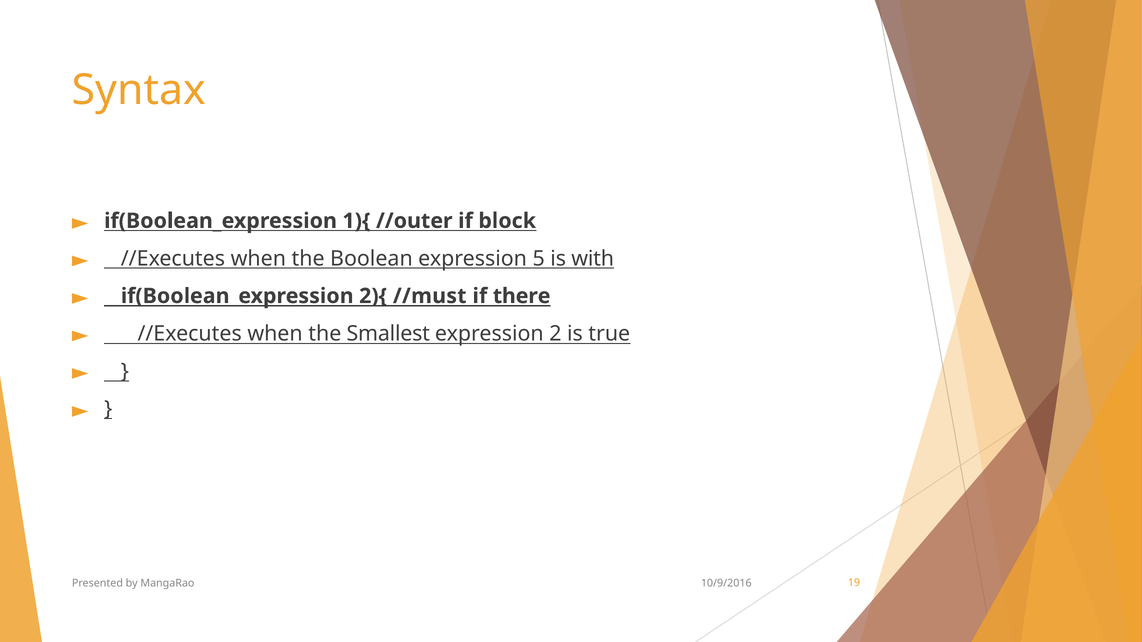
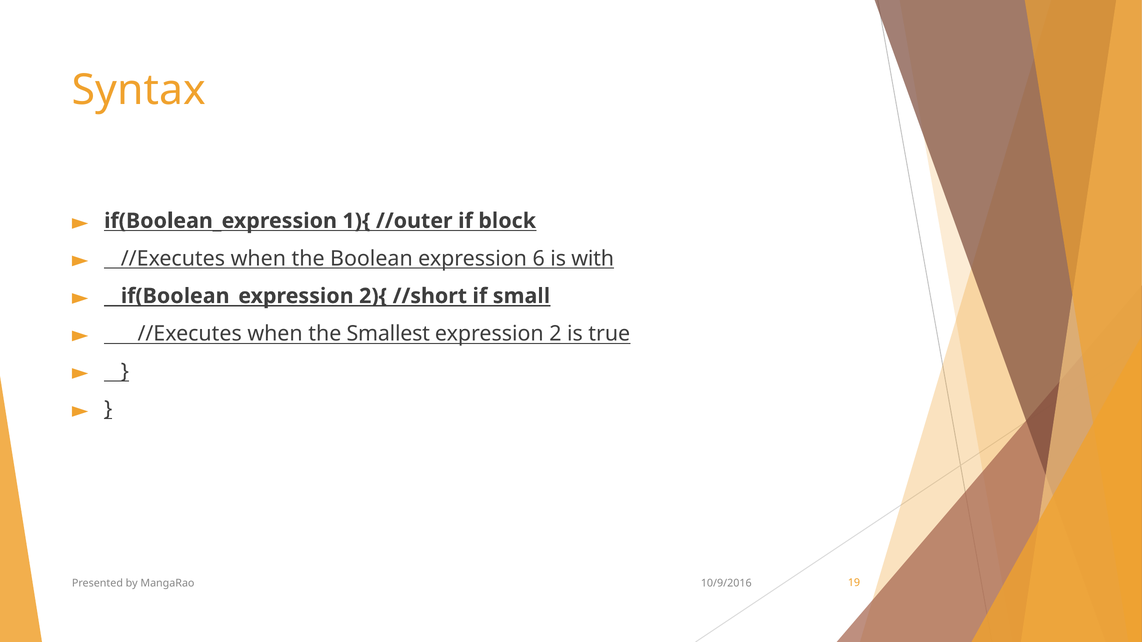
5: 5 -> 6 (539, 259)
//must: //must -> //short (430, 296)
there: there -> small (522, 296)
